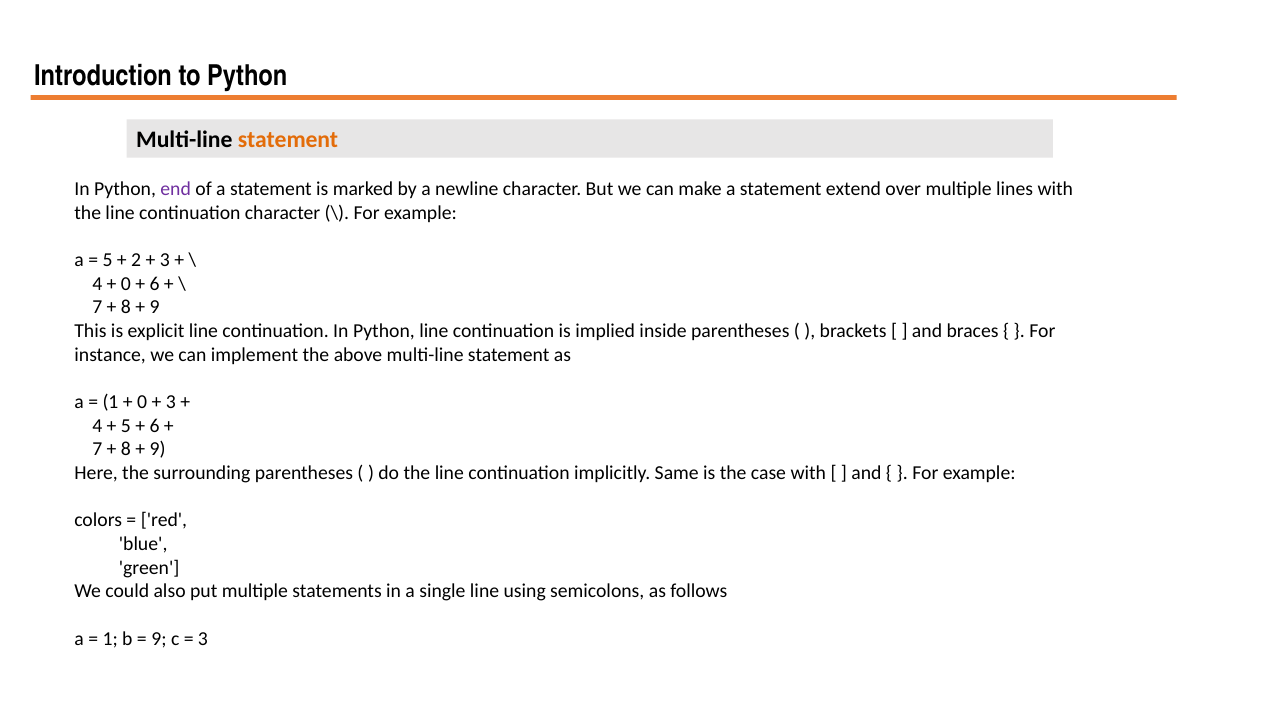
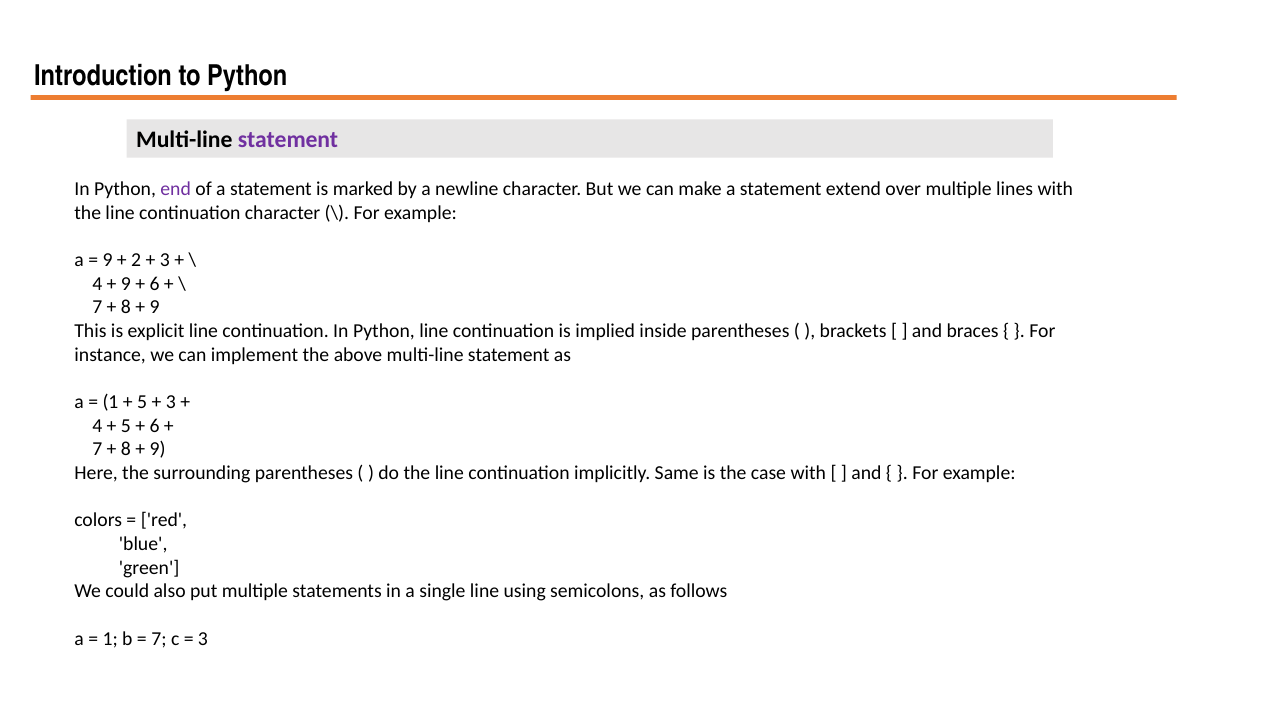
statement colour: orange -> purple (288, 140)
5: 5 -> 9 (107, 260)
0: 0 -> 9 (126, 283)
0: 0 -> 5 (142, 402)
9: 9 -> 7 (159, 638)
